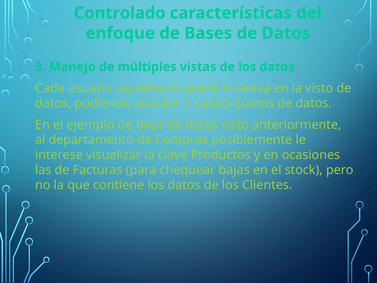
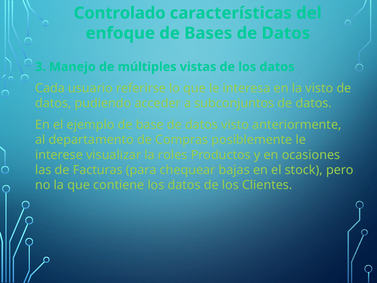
aquellos: aquellos -> referirse (141, 88)
clave: clave -> roles (173, 155)
